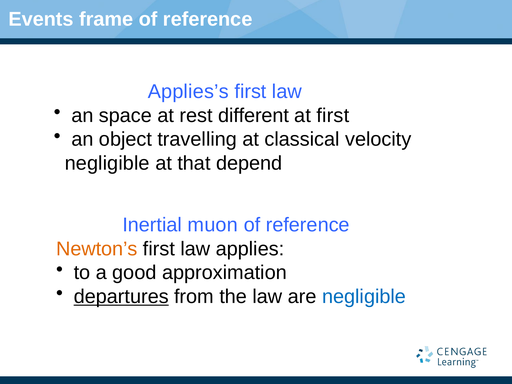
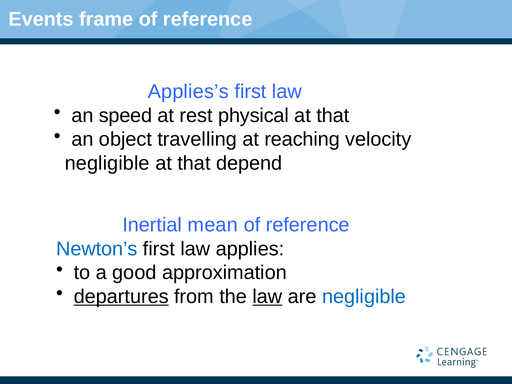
space: space -> speed (126, 115)
different: different -> physical (254, 115)
first: first -> that (333, 115)
classical: classical -> reaching (302, 139)
muon: muon -> mean (213, 225)
Newton’s colour: orange -> blue (97, 249)
law underline: none -> present (267, 297)
